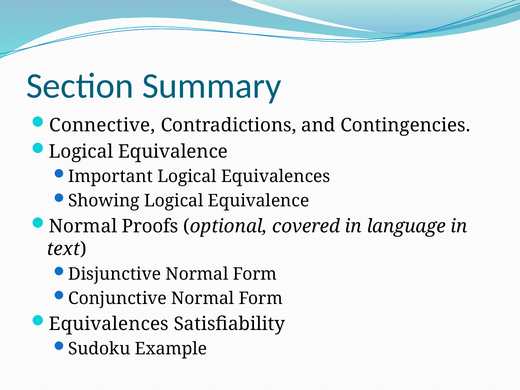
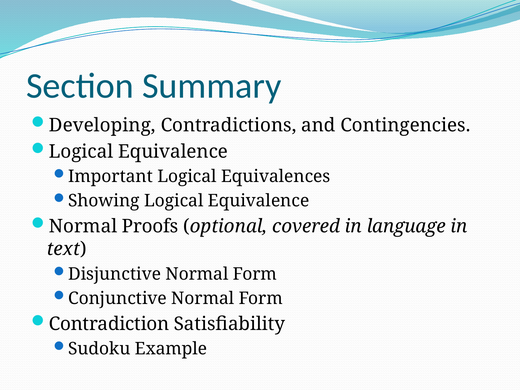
Connective: Connective -> Developing (102, 125)
Equivalences: Equivalences -> Contradiction (109, 324)
